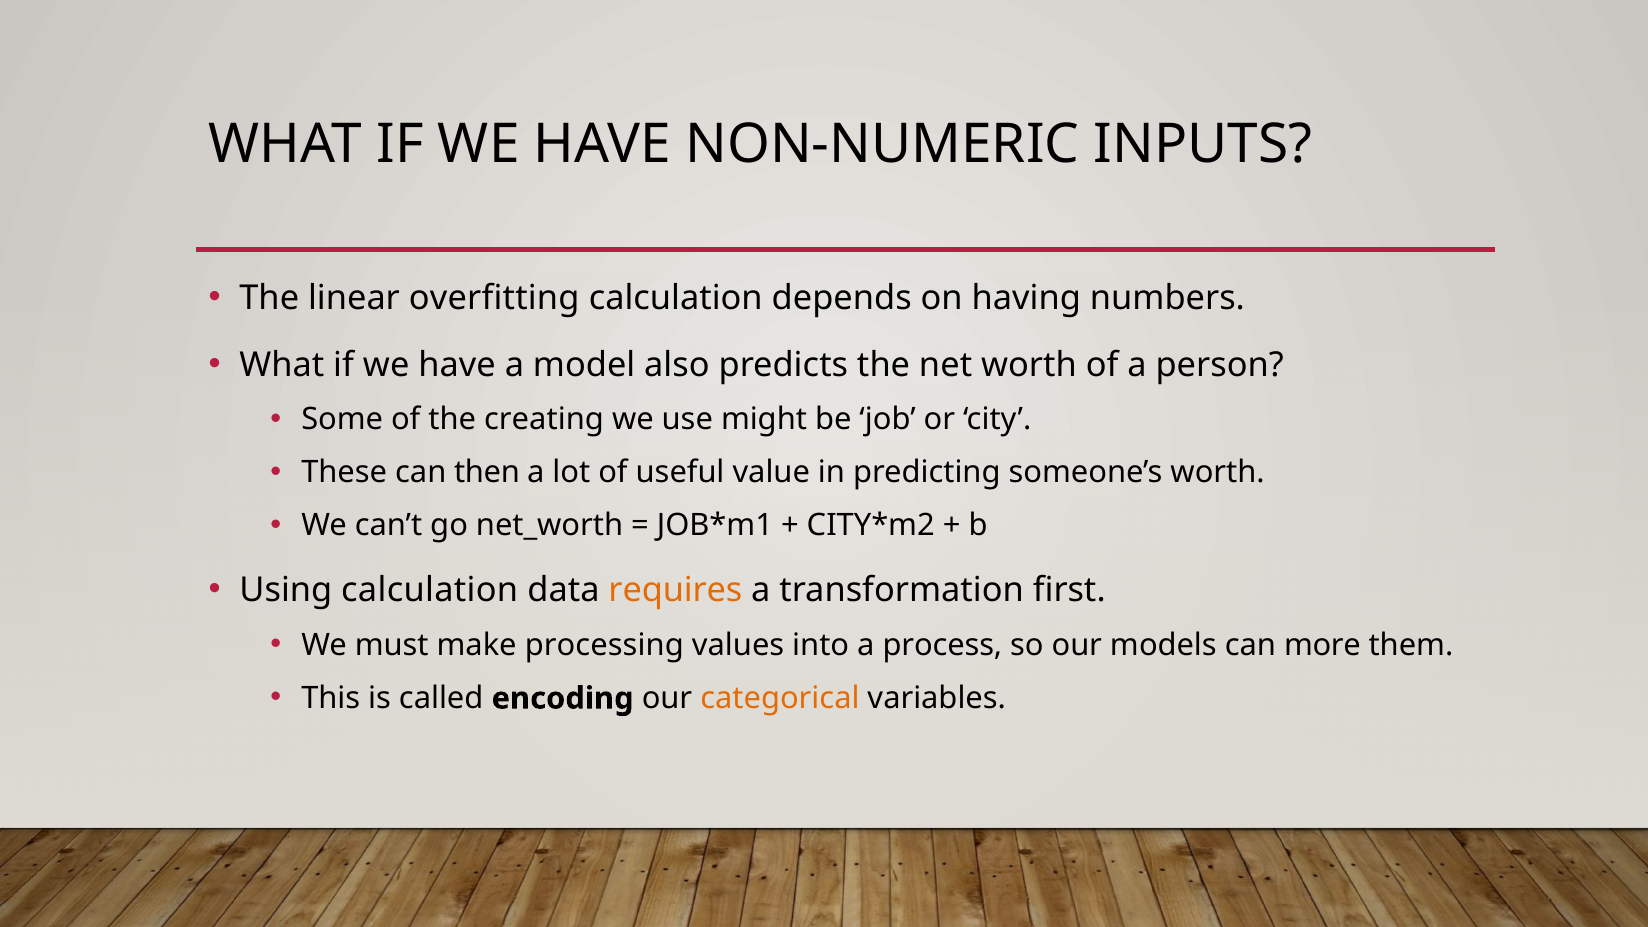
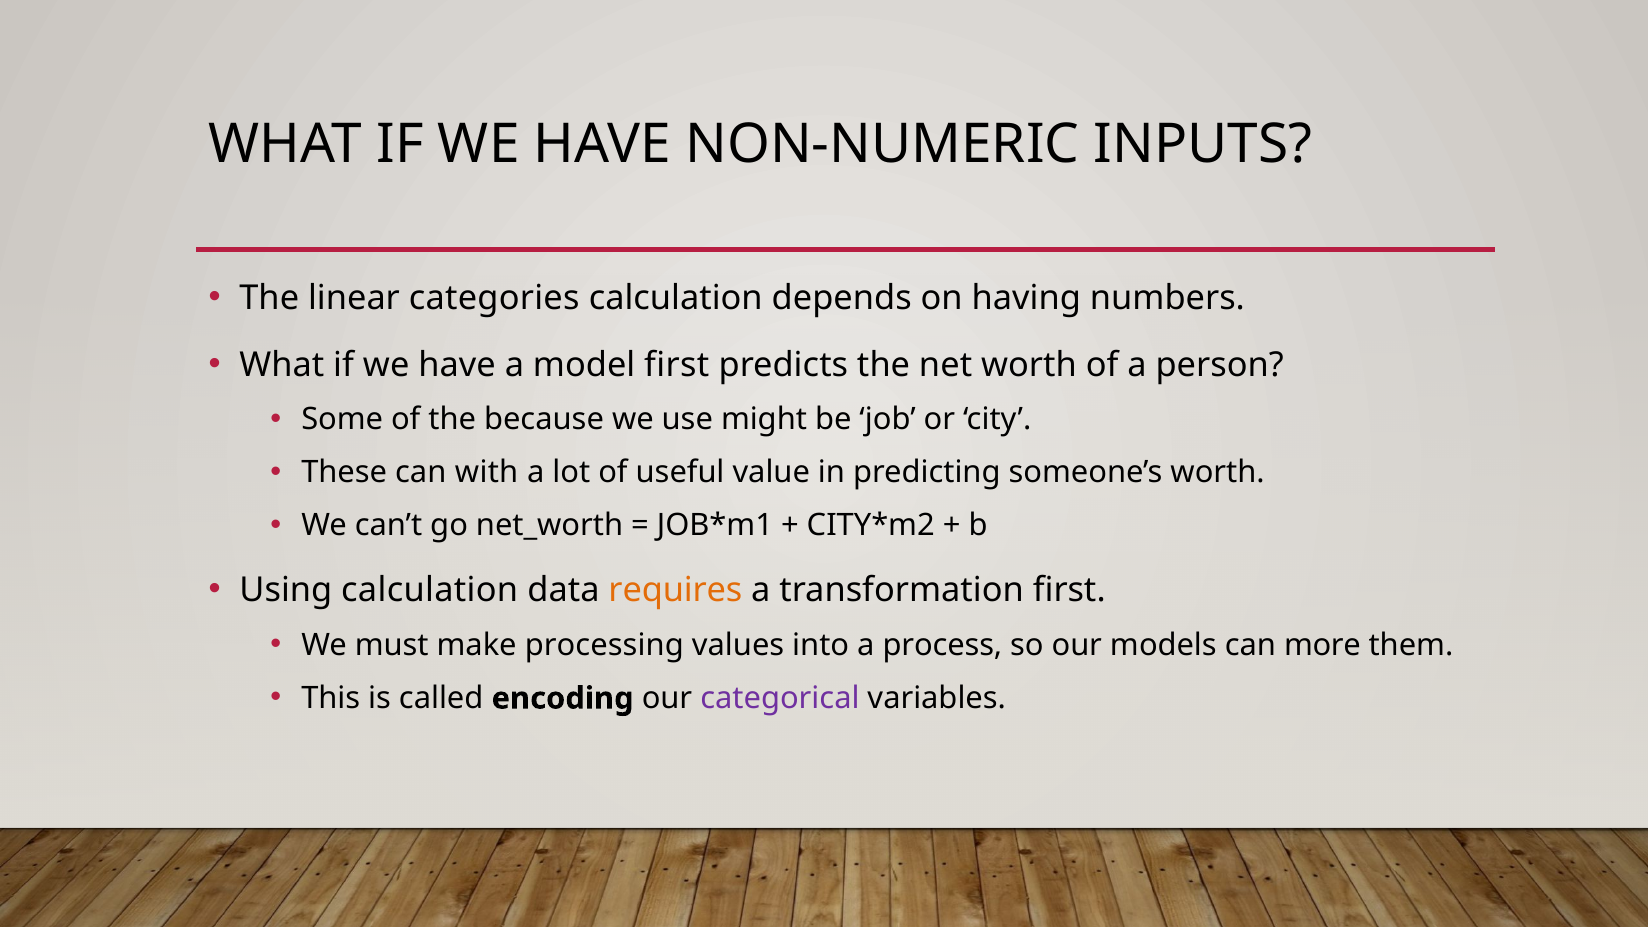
overfitting: overfitting -> categories (494, 298)
model also: also -> first (677, 365)
creating: creating -> because (544, 420)
then: then -> with (487, 473)
categorical colour: orange -> purple (780, 698)
